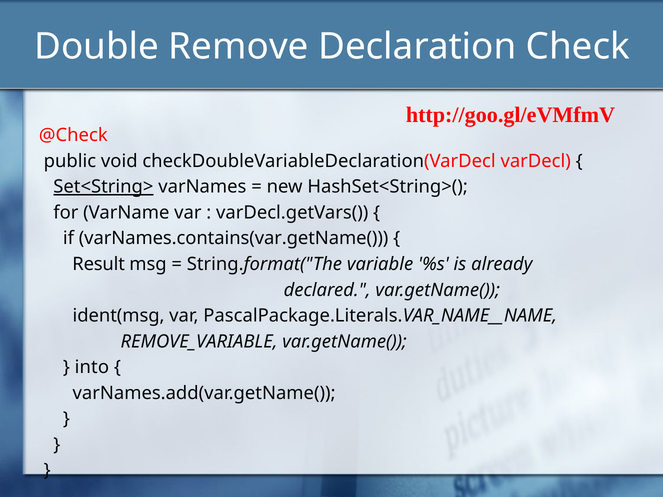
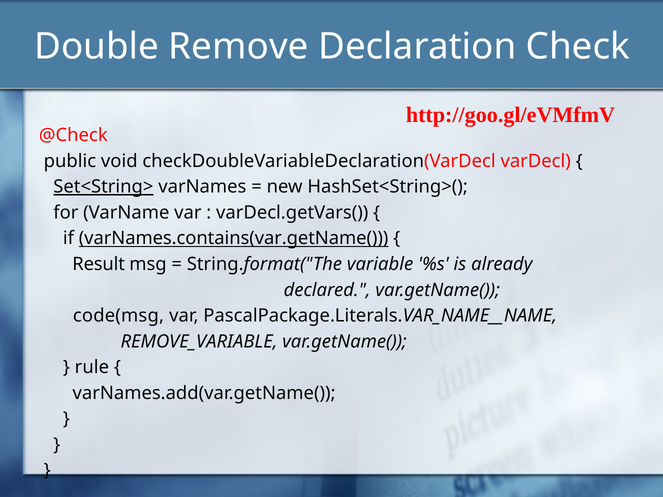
varNames.contains(var.getName( underline: none -> present (234, 239)
ident(msg: ident(msg -> code(msg (118, 316)
into: into -> rule (92, 367)
